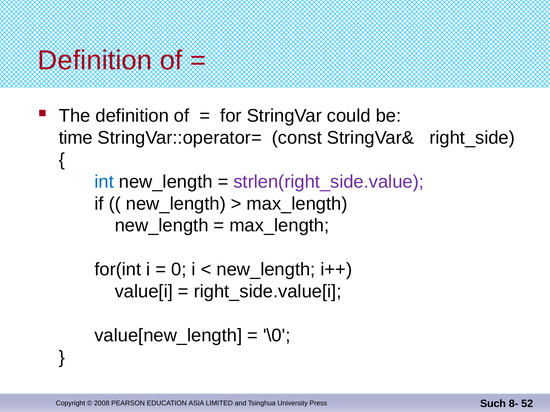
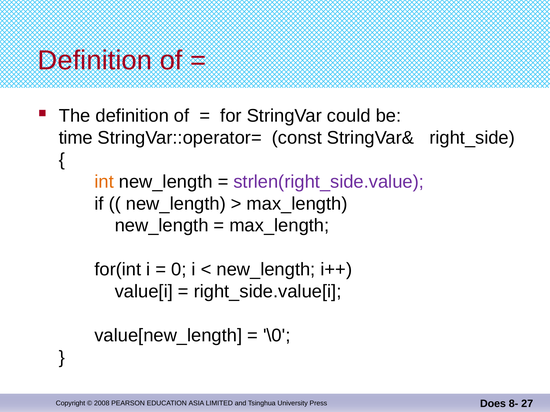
int colour: blue -> orange (104, 182)
Such: Such -> Does (493, 404)
52: 52 -> 27 (527, 404)
